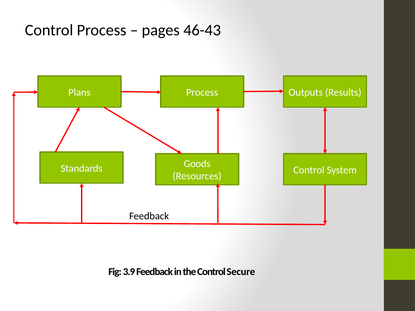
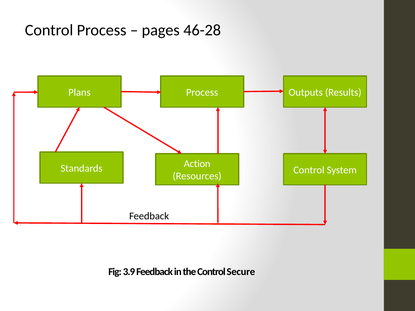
46-43: 46-43 -> 46-28 (202, 30)
Goods: Goods -> Action (197, 164)
